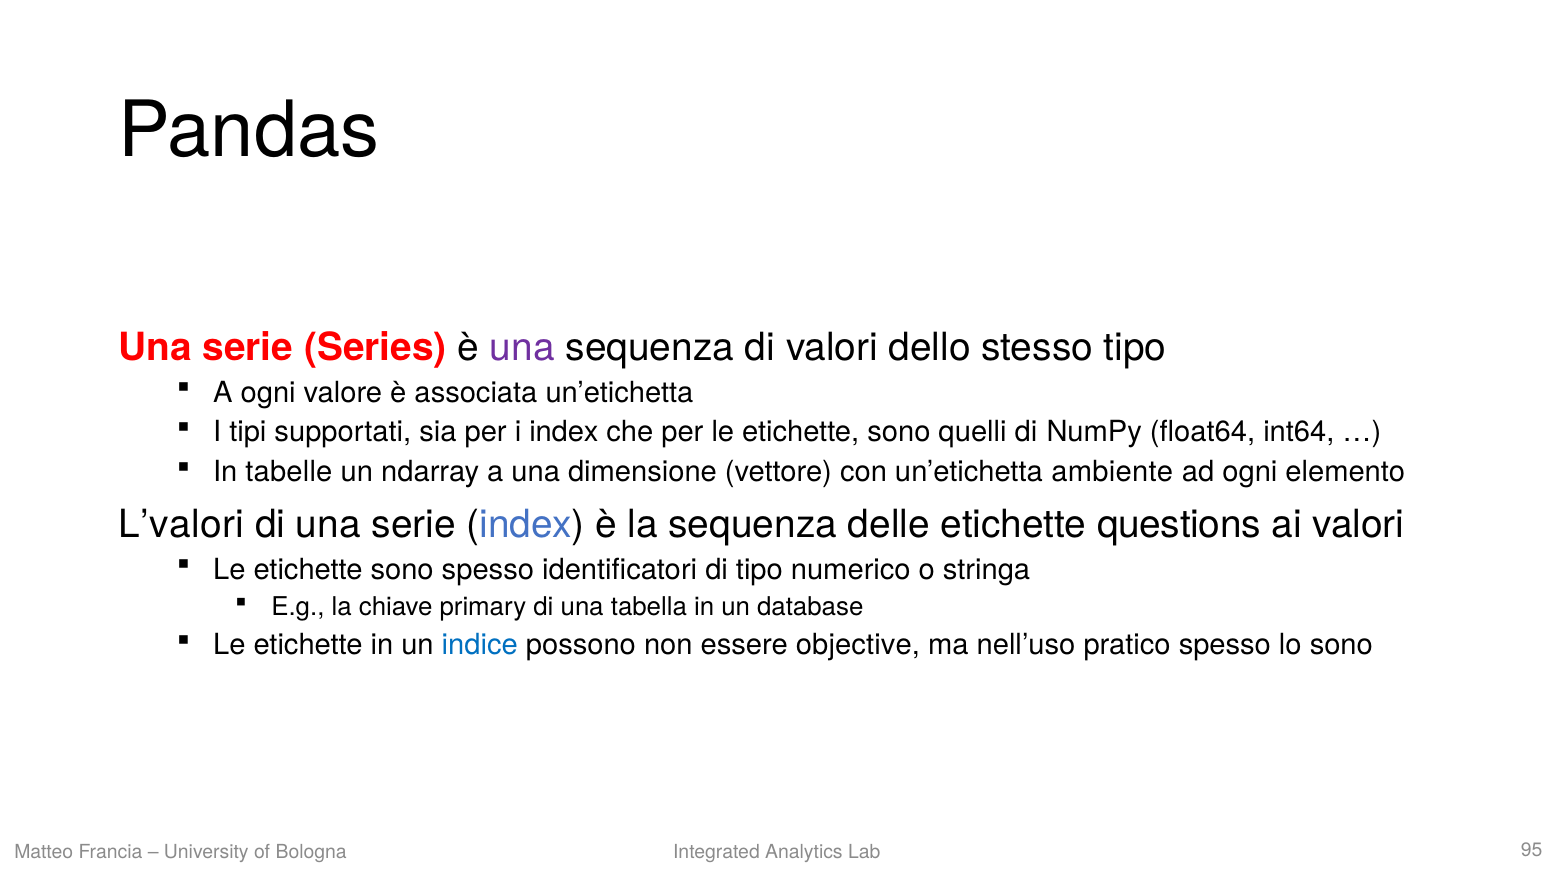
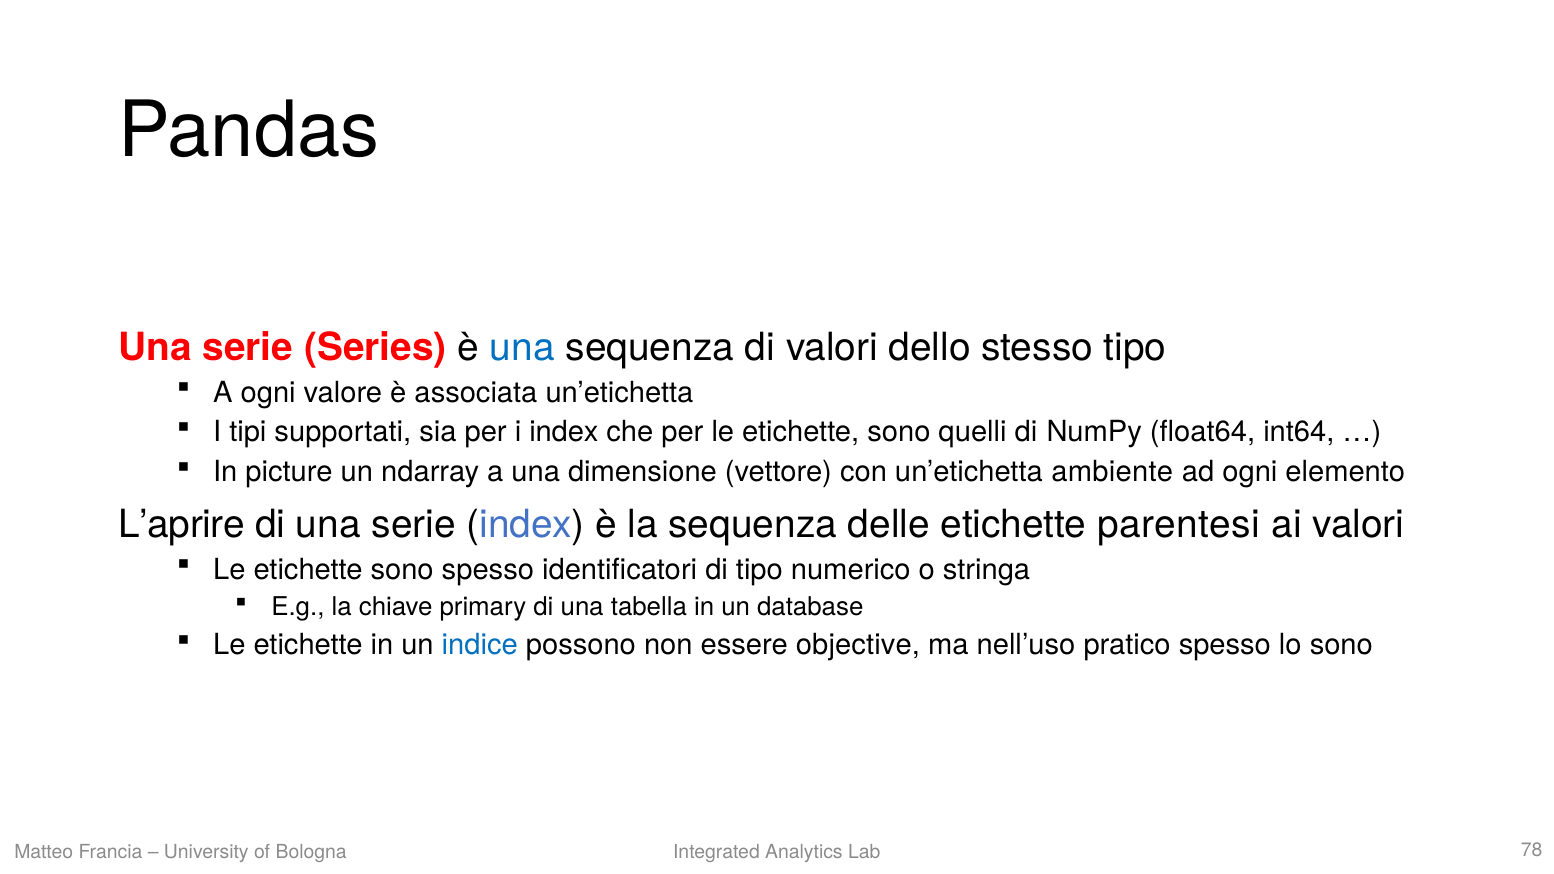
una colour: purple -> blue (522, 348)
tabelle: tabelle -> picture (289, 472)
L’valori: L’valori -> L’aprire (182, 525)
questions: questions -> parentesi (1179, 525)
95: 95 -> 78 (1532, 850)
